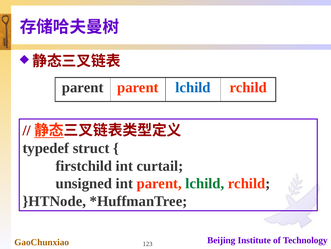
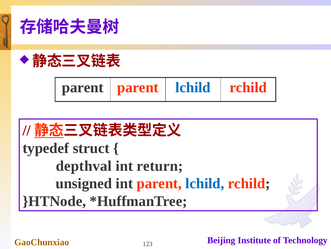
firstchild: firstchild -> depthval (84, 165)
curtail: curtail -> return (160, 165)
lchild colour: green -> blue (205, 183)
